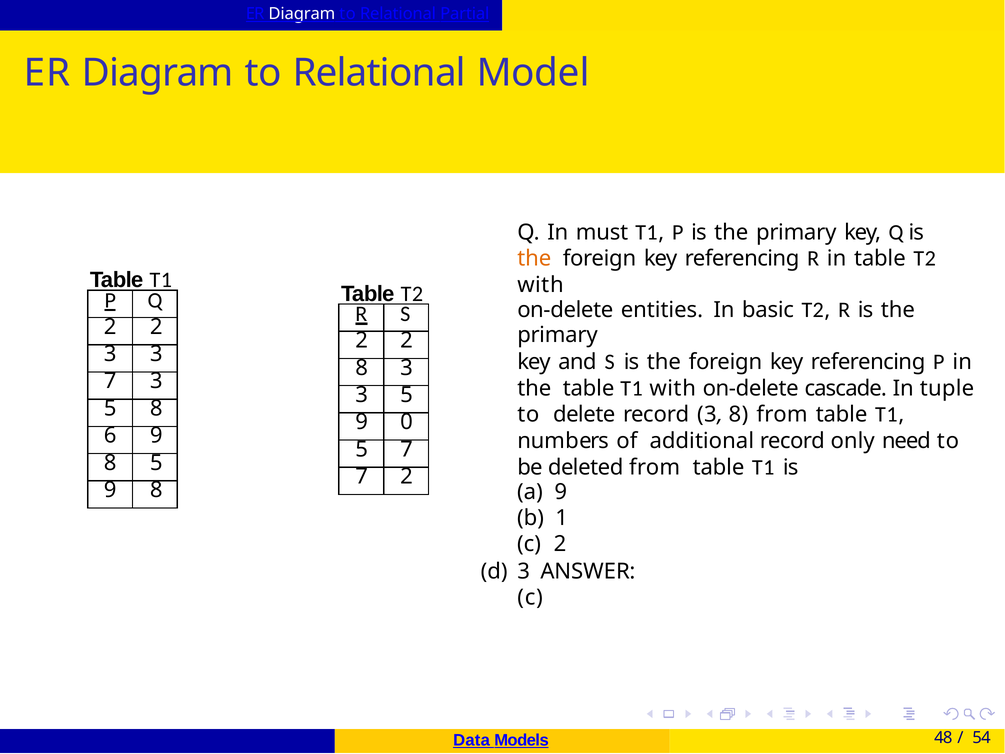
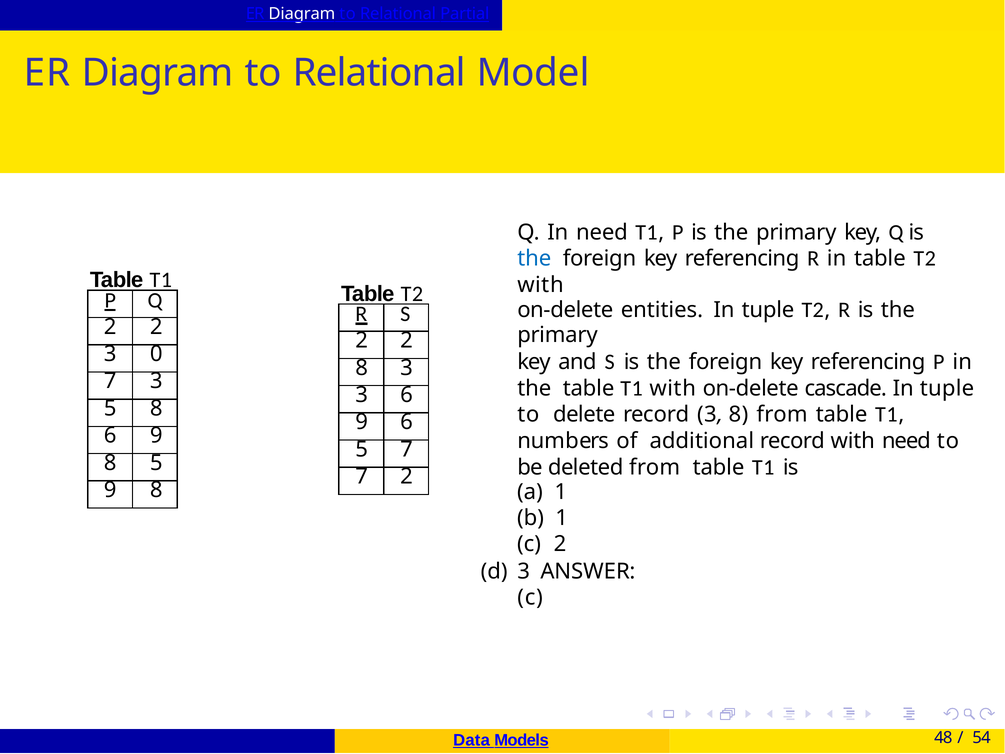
In must: must -> need (602, 232)
the colour: orange -> blue (534, 259)
basic: basic -> tuple (768, 310)
3: 3 -> 0 (156, 354)
5: 5 -> 6 (406, 395)
9 0: 0 -> 6 (406, 422)
record only: only -> with (853, 441)
9: 9 -> 1 (561, 492)
